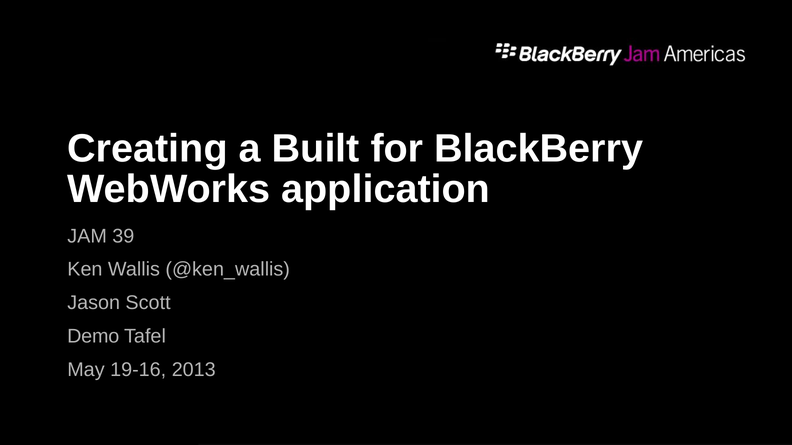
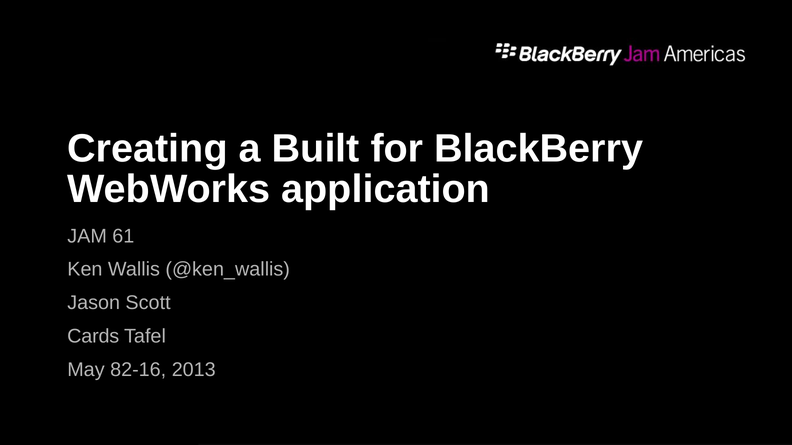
39: 39 -> 61 (123, 236)
Demo: Demo -> Cards (93, 337)
19-16: 19-16 -> 82-16 (138, 370)
